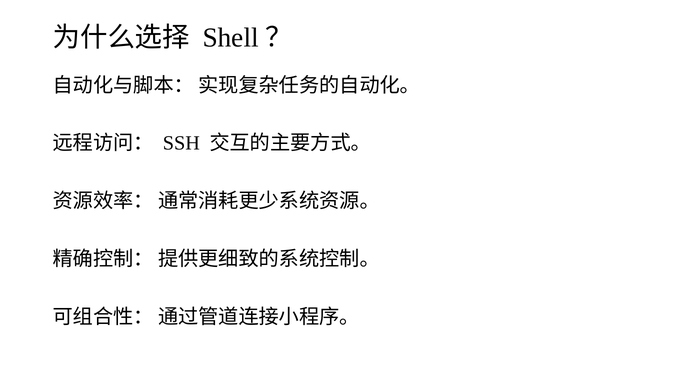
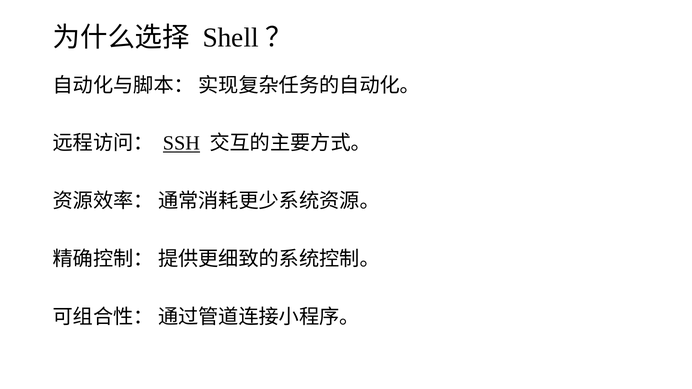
SSH underline: none -> present (181, 143)
